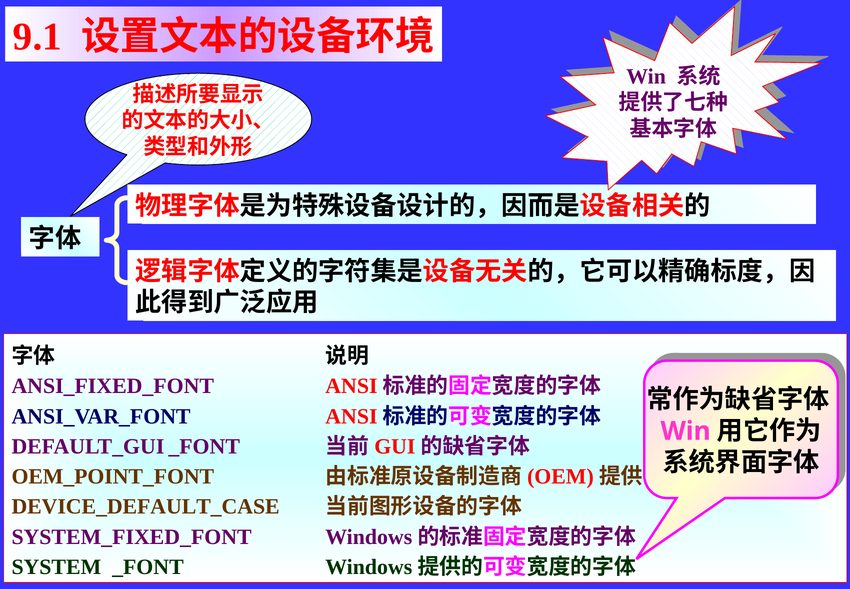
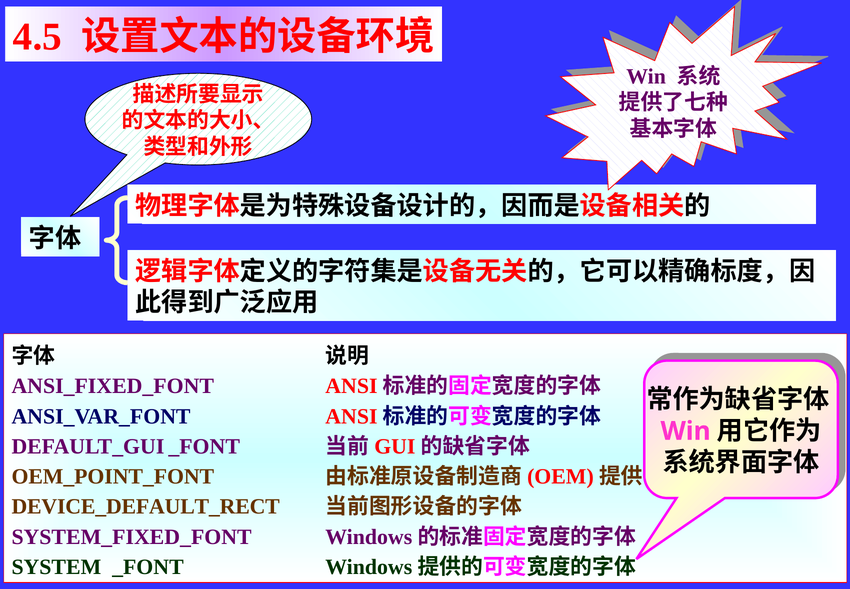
9.1: 9.1 -> 4.5 (37, 37)
DEVICE_DEFAULT_CASE: DEVICE_DEFAULT_CASE -> DEVICE_DEFAULT_RECT (146, 506)
